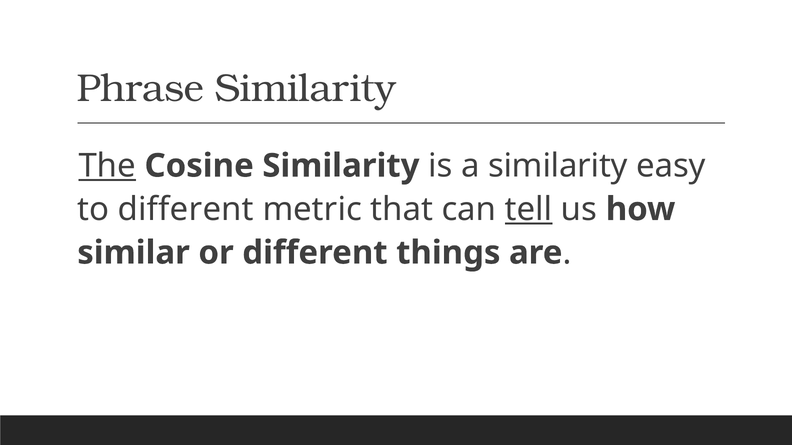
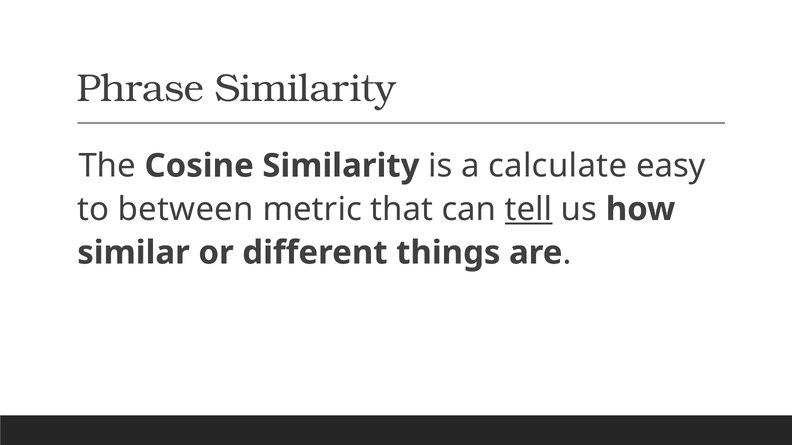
The underline: present -> none (107, 166)
a similarity: similarity -> calculate (558, 166)
to different: different -> between (186, 209)
